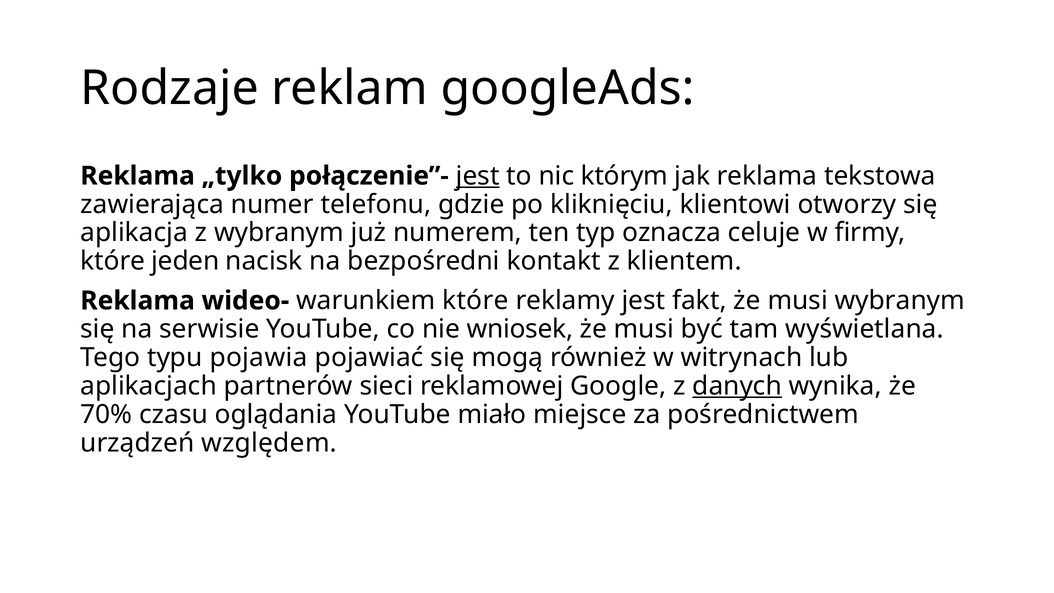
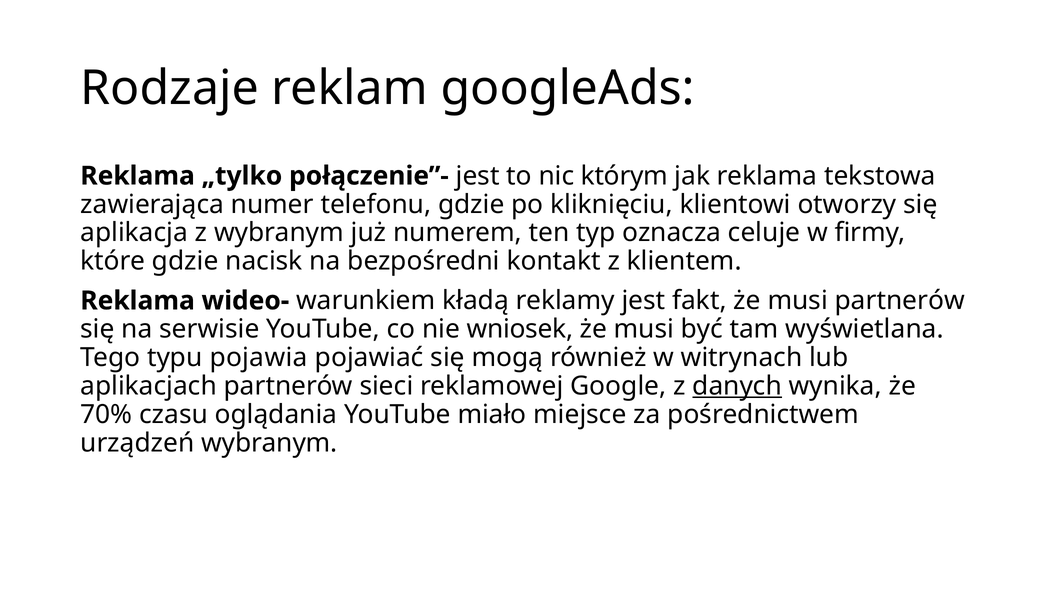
jest underline: present -> none (478, 176)
które jeden: jeden -> gdzie (185, 261)
warunkiem które: które -> kładą (476, 301)
musi wybranym: wybranym -> partnerów (900, 301)
urządzeń względem: względem -> wybranym (269, 443)
